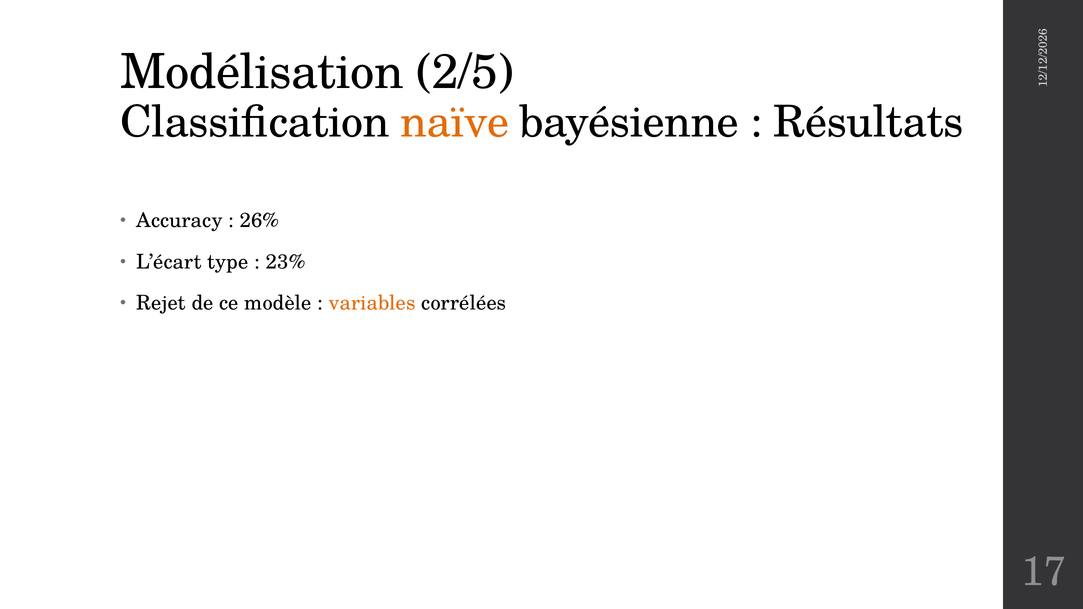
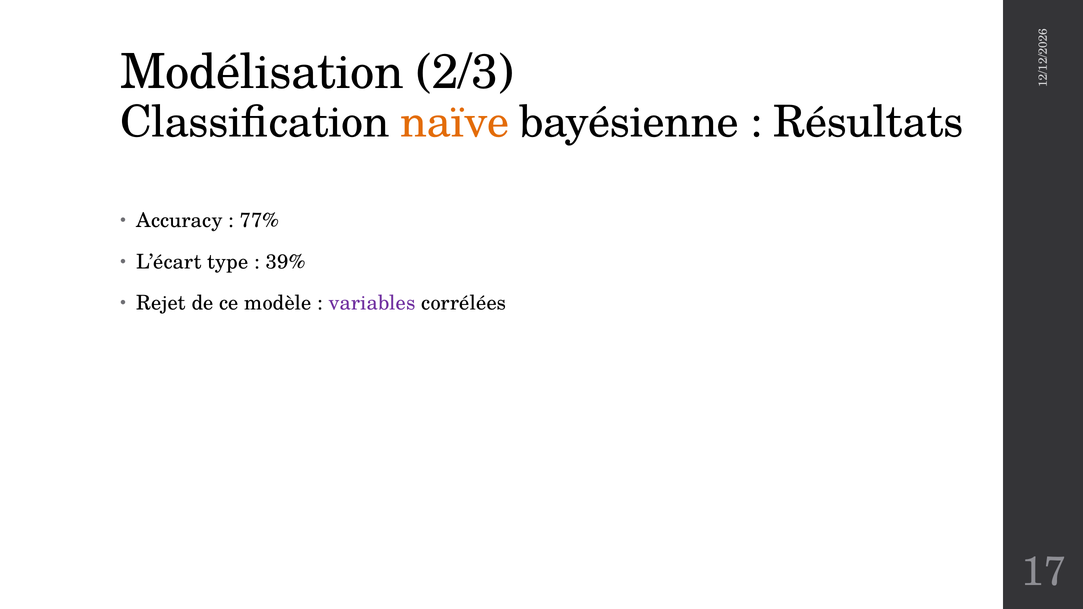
2/5: 2/5 -> 2/3 (465, 72)
26%: 26% -> 77% (260, 221)
23%: 23% -> 39% (286, 262)
variables colour: orange -> purple (372, 303)
